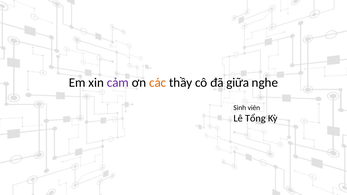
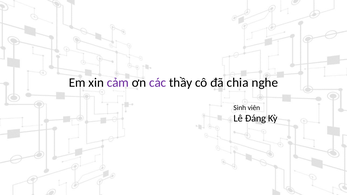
các colour: orange -> purple (158, 83)
giữa: giữa -> chia (238, 83)
Tổng: Tổng -> Đáng (255, 118)
